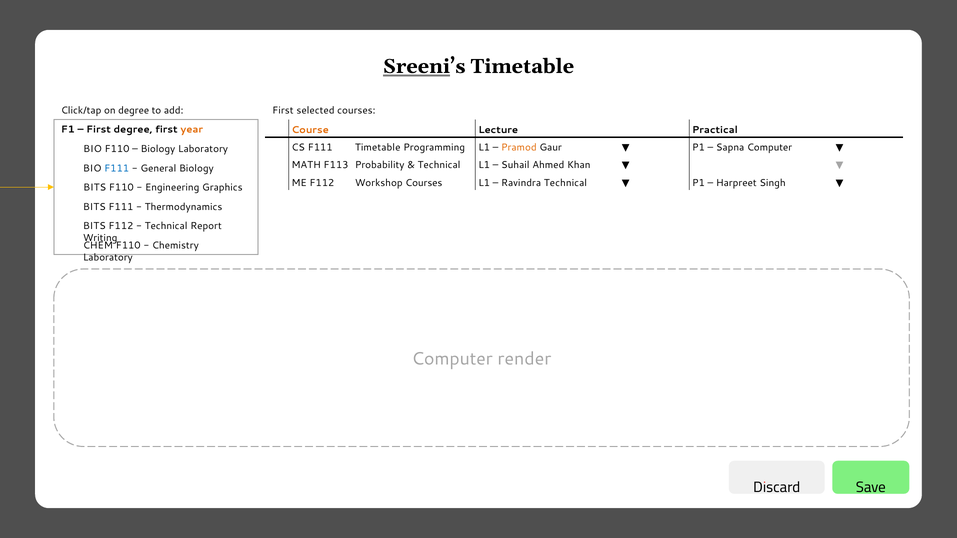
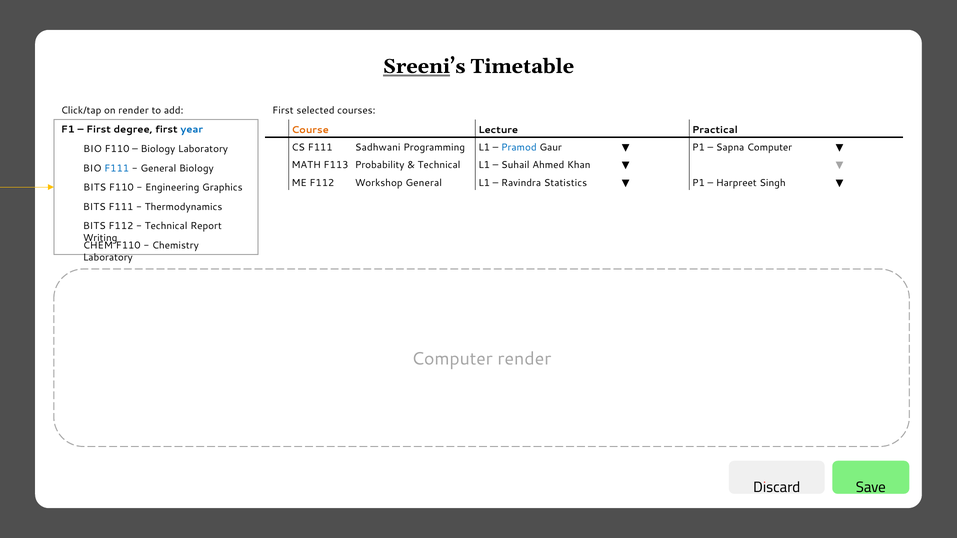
on degree: degree -> render (134, 111)
year colour: orange -> blue (192, 130)
F111 Timetable: Timetable -> Sadhwani (378, 148)
Pramod colour: orange -> blue (519, 148)
Workshop Courses: Courses -> General (424, 183)
Ravindra Technical: Technical -> Statistics (565, 183)
